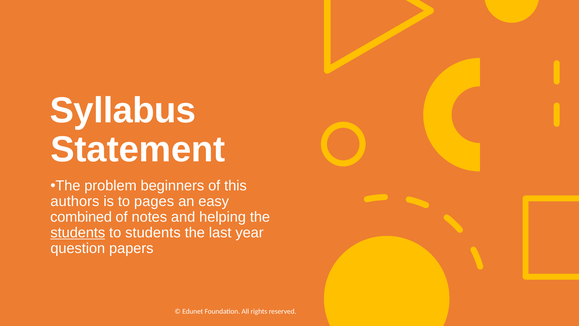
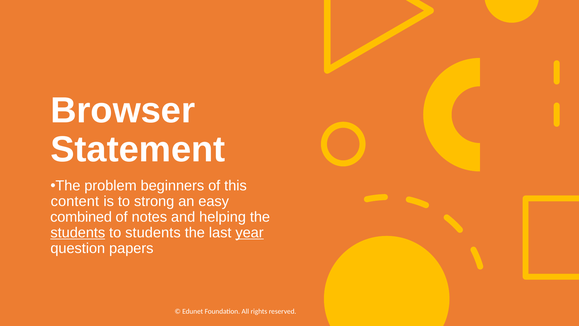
Syllabus: Syllabus -> Browser (123, 110)
authors: authors -> content (75, 201)
pages: pages -> strong (154, 201)
year underline: none -> present (250, 233)
